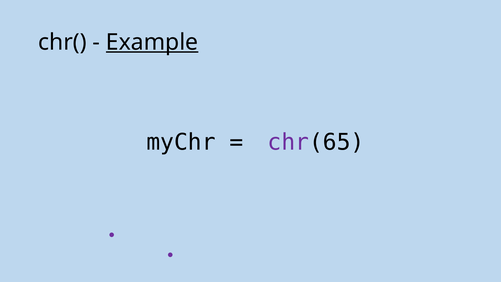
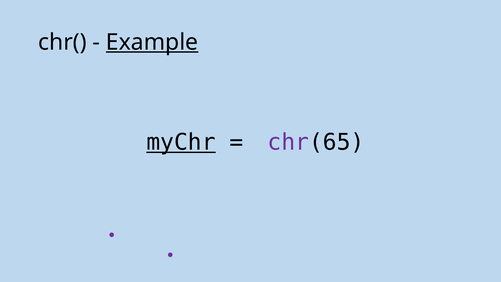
myChr underline: none -> present (181, 142)
